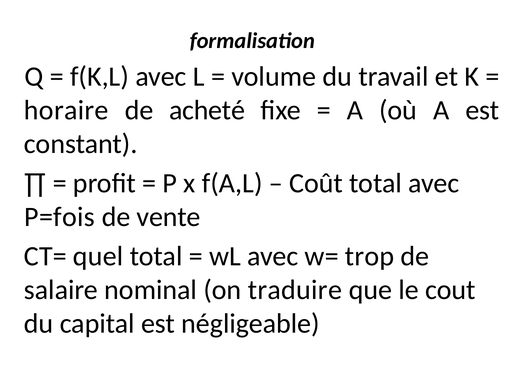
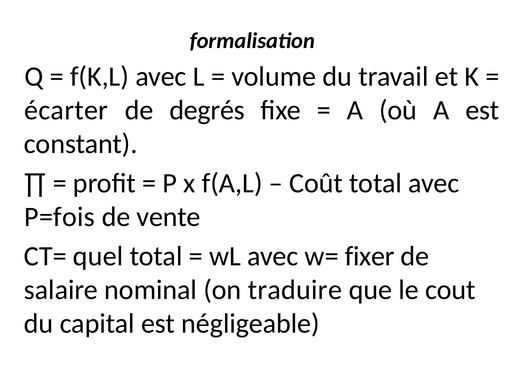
horaire: horaire -> écarter (66, 110)
acheté: acheté -> degrés (207, 110)
trop: trop -> fixer (370, 256)
